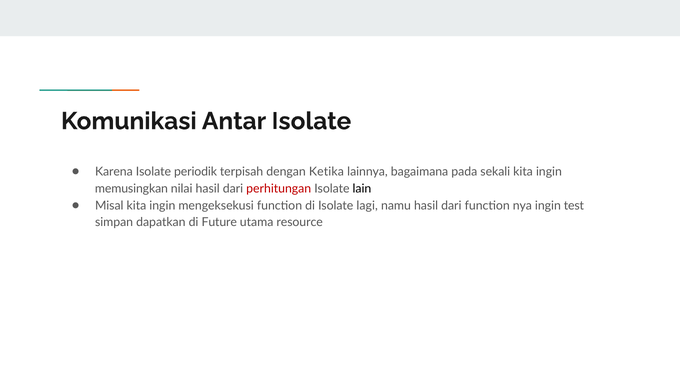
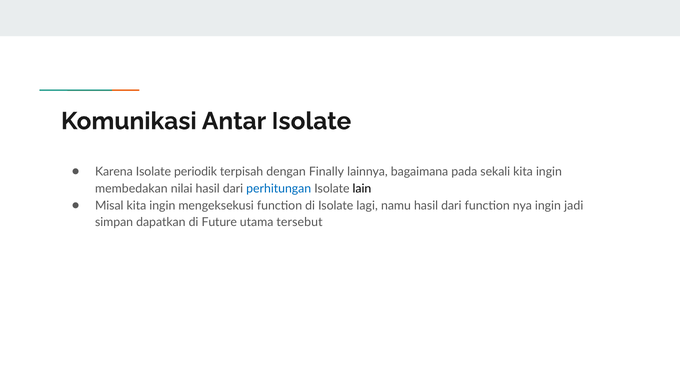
Ketika: Ketika -> Finally (326, 172)
memusingkan: memusingkan -> membedakan (131, 189)
perhitungan colour: red -> blue (279, 189)
test: test -> jadi (574, 206)
resource: resource -> tersebut (300, 223)
